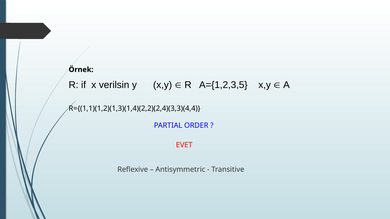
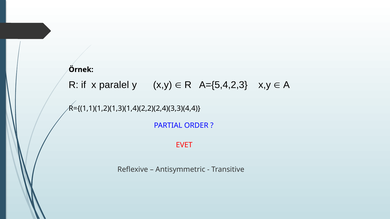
verilsin: verilsin -> paralel (114, 85)
A={1,2,3,5: A={1,2,3,5 -> A={5,4,2,3 (223, 85)
